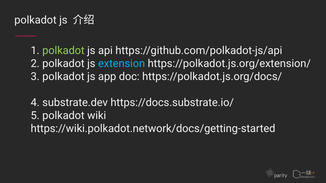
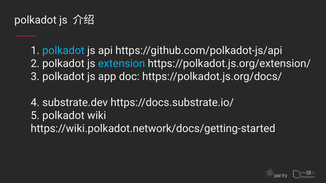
polkadot colour: light green -> light blue (63, 51)
